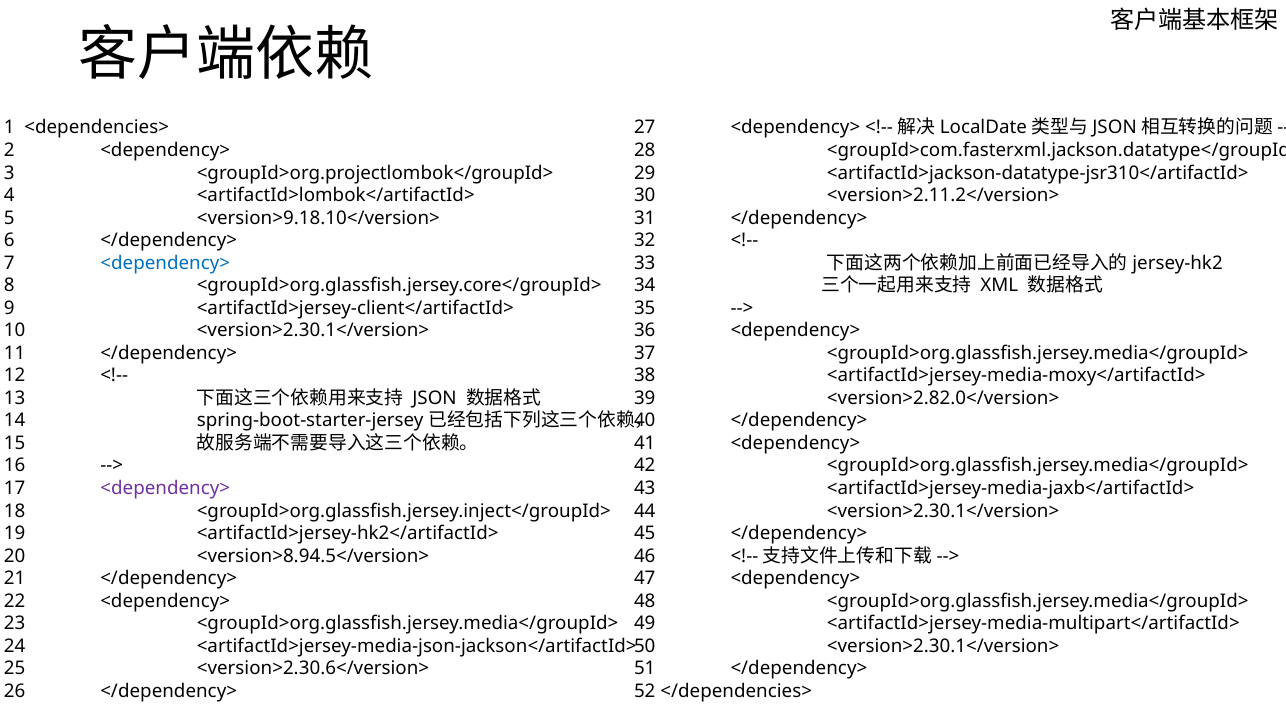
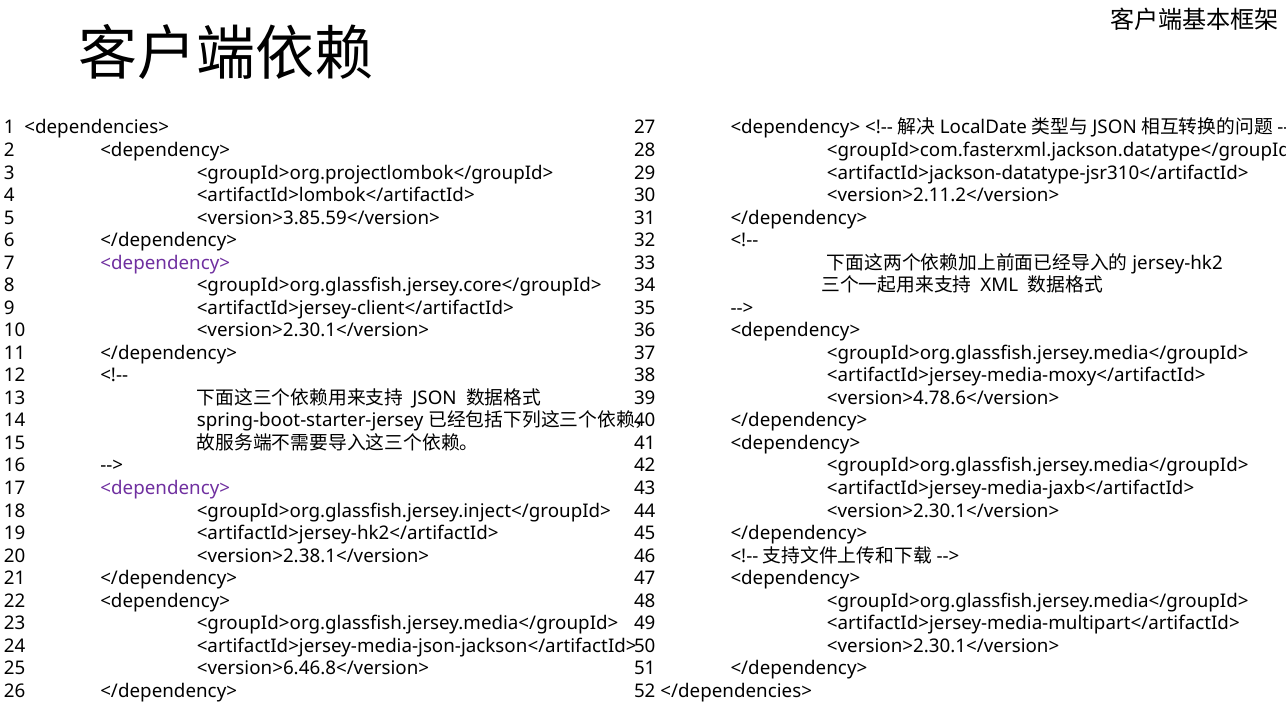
<version>9.18.10</version>: <version>9.18.10</version> -> <version>3.85.59</version> (318, 218)
<dependency> colour: blue -> purple (165, 263)
<version>2.82.0</version>: <version>2.82.0</version> -> <version>4.78.6</version> (943, 398)
<version>8.94.5</version>: <version>8.94.5</version> -> <version>2.38.1</version> (313, 555)
<version>2.30.6</version>: <version>2.30.6</version> -> <version>6.46.8</version> (313, 668)
